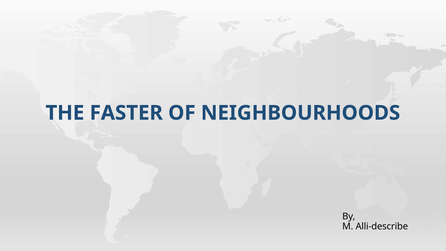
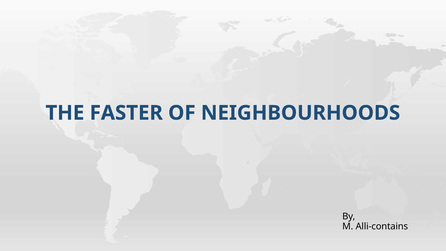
Alli-describe: Alli-describe -> Alli-contains (382, 226)
